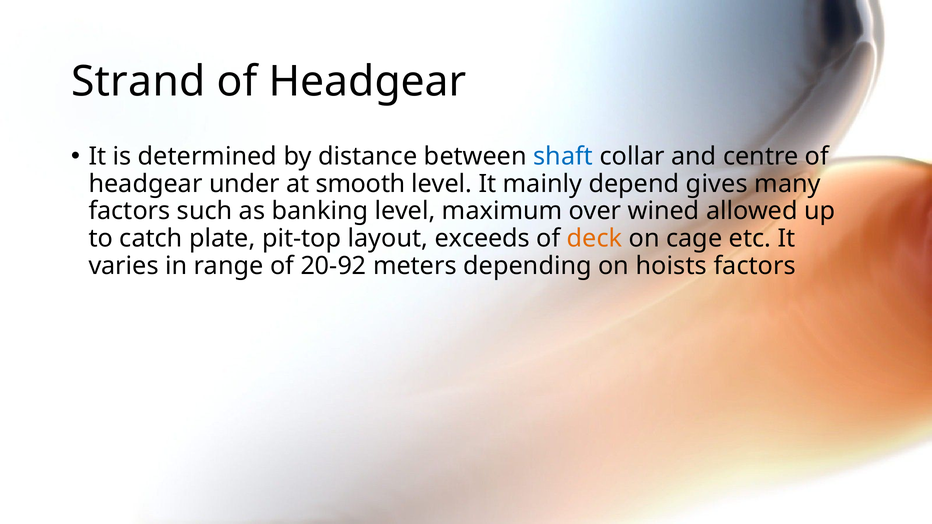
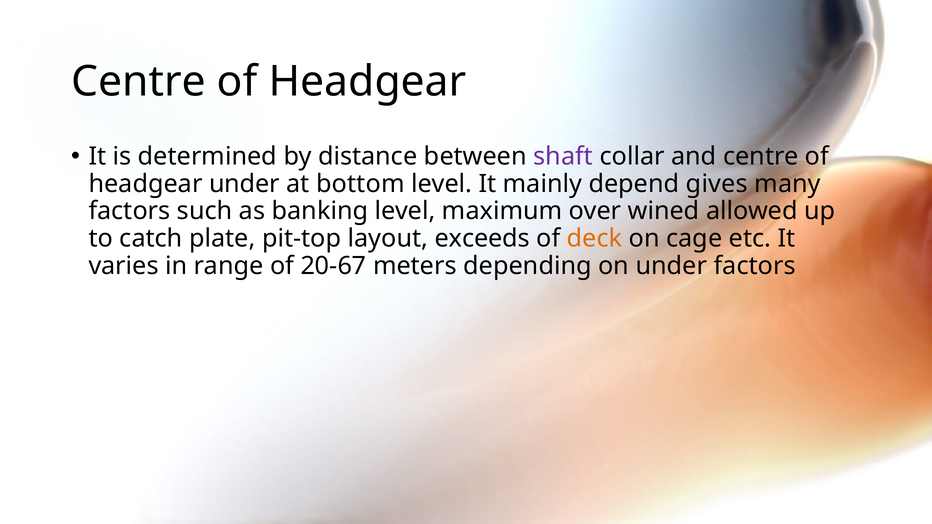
Strand: Strand -> Centre (138, 82)
shaft colour: blue -> purple (563, 157)
smooth: smooth -> bottom (360, 184)
20-92: 20-92 -> 20-67 (333, 266)
on hoists: hoists -> under (671, 266)
